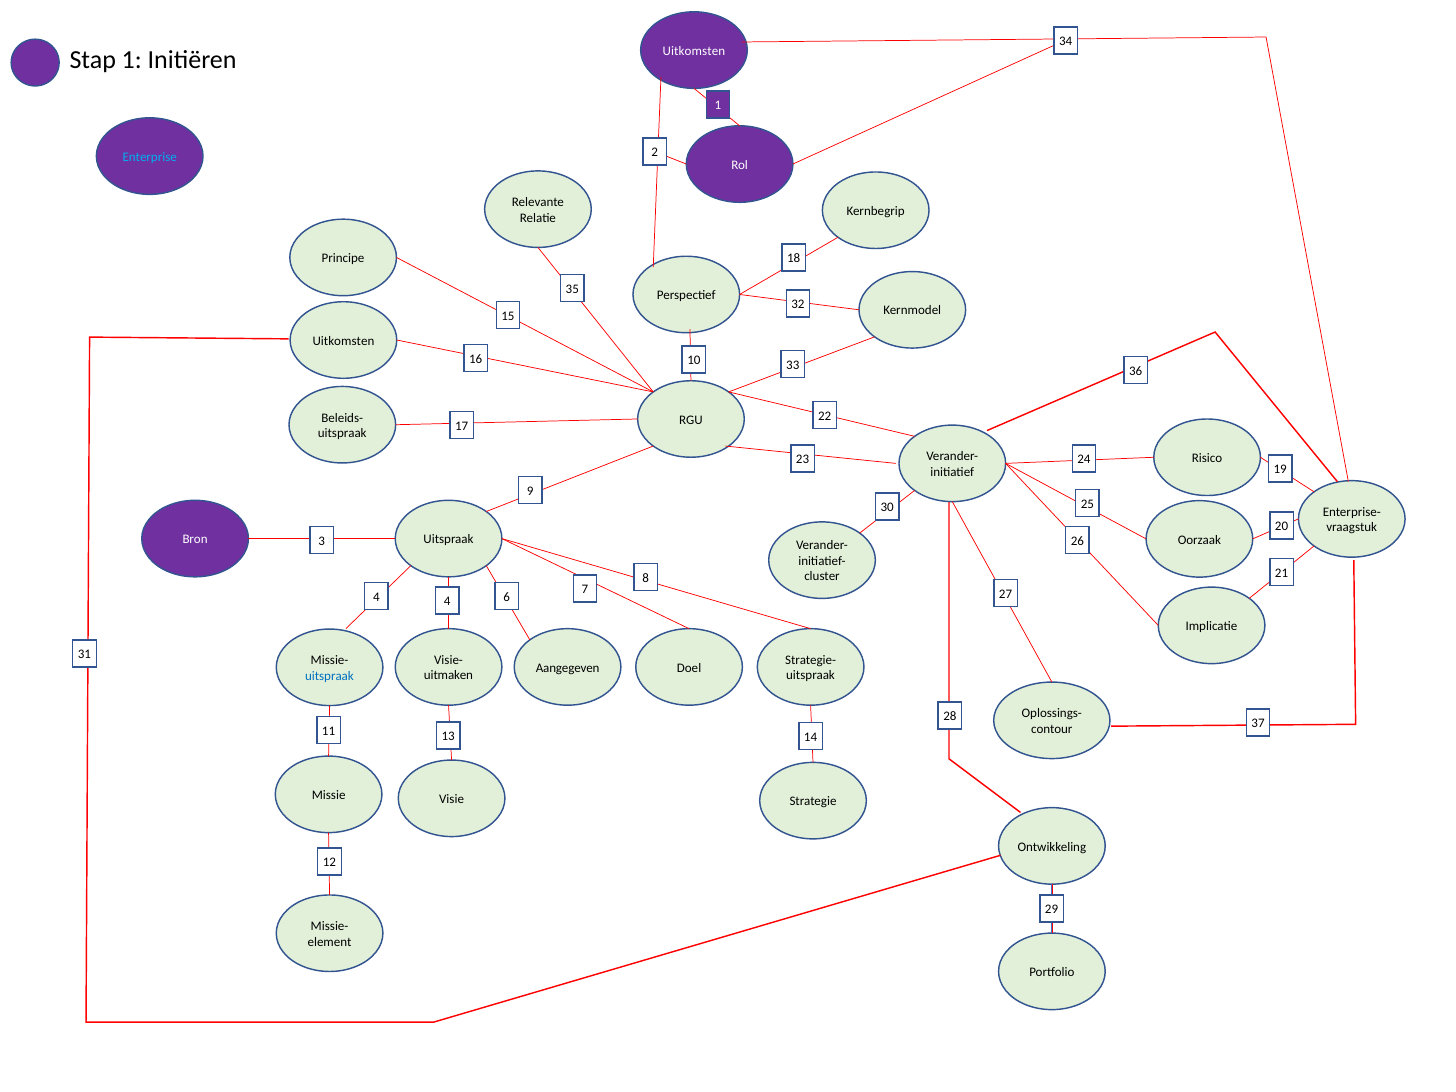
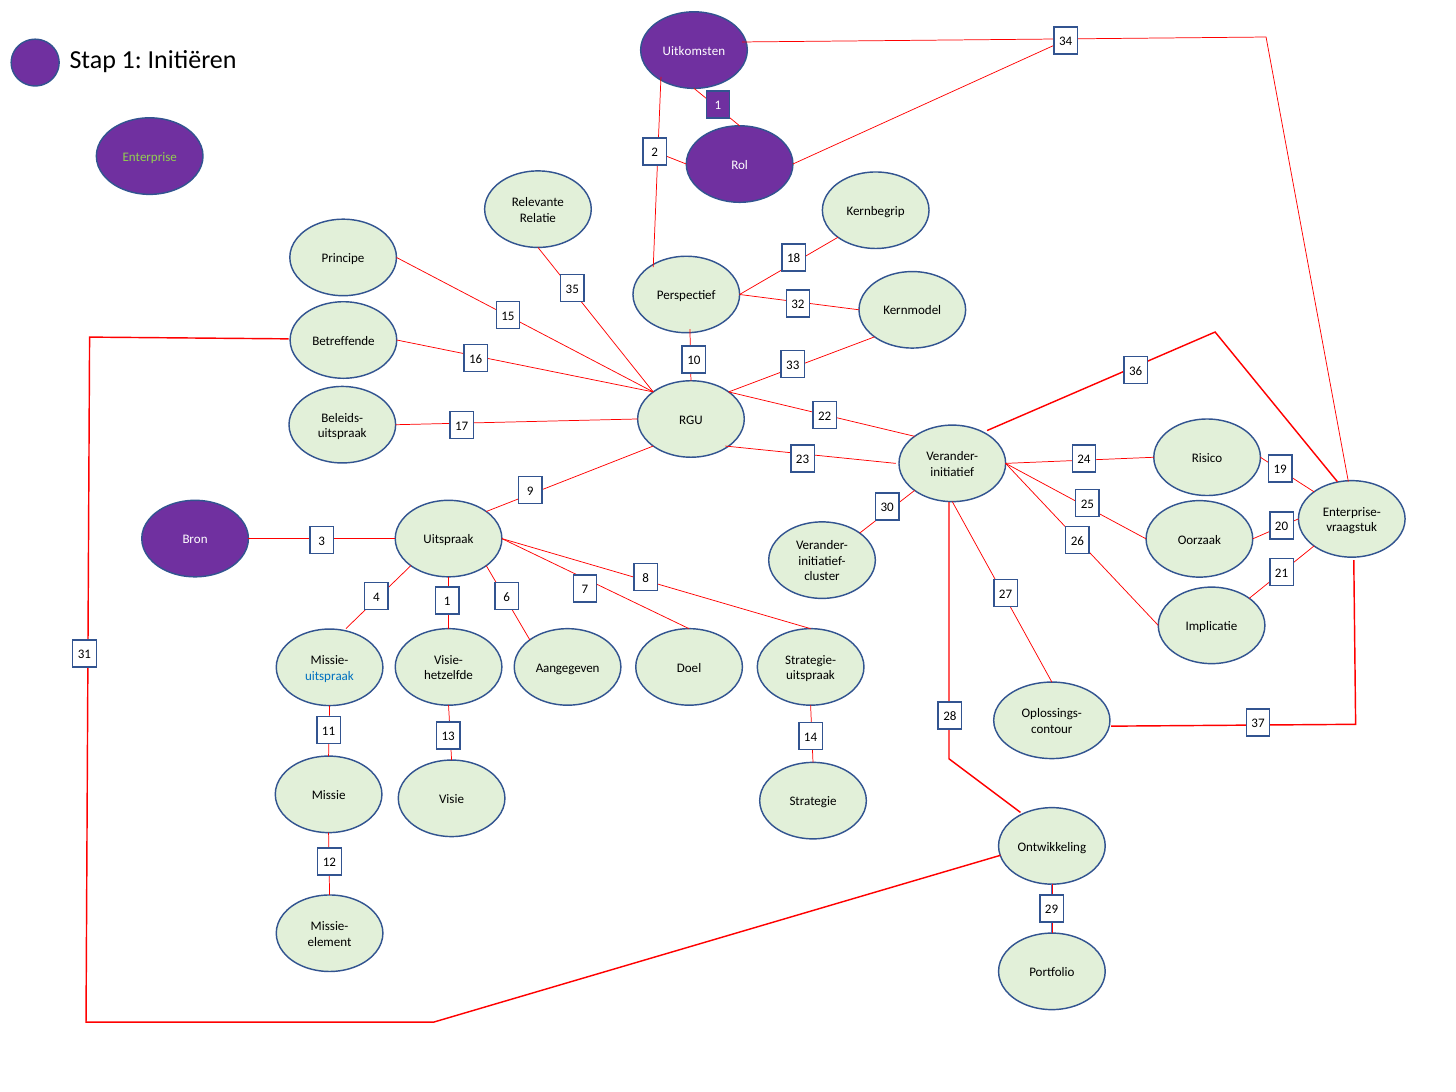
Enterprise colour: light blue -> light green (150, 157)
Uitkomsten: Uitkomsten -> Betreffende (344, 341)
4 4: 4 -> 1 (447, 602)
uitmaken: uitmaken -> hetzelfde (449, 676)
